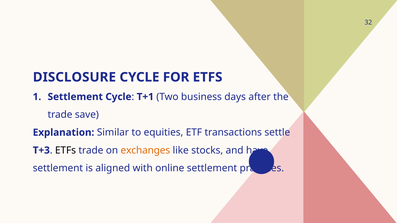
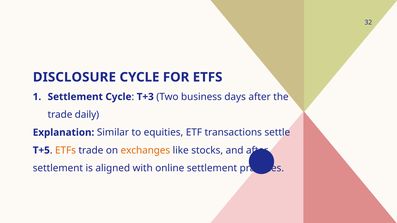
T+1: T+1 -> T+3 (145, 97)
save: save -> daily (87, 115)
T+3: T+3 -> T+5 (41, 150)
ETFs colour: black -> orange (65, 150)
and have: have -> after (257, 150)
